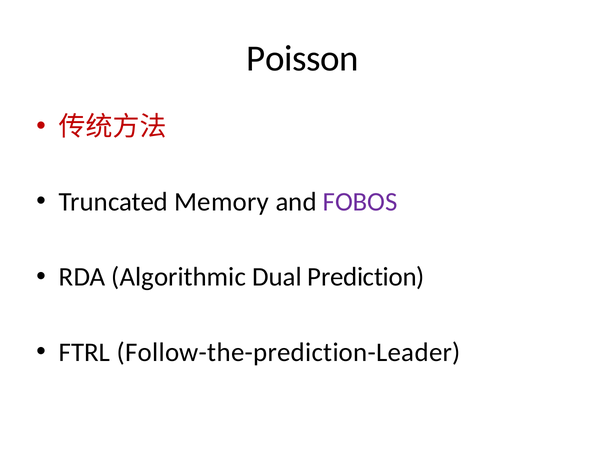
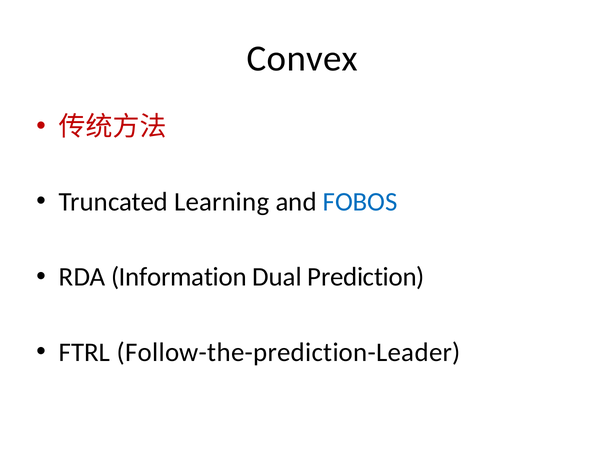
Poisson: Poisson -> Convex (302, 59)
Memory: Memory -> Learning (222, 202)
FOBOS colour: purple -> blue (360, 202)
Algorithmic: Algorithmic -> Information (179, 278)
